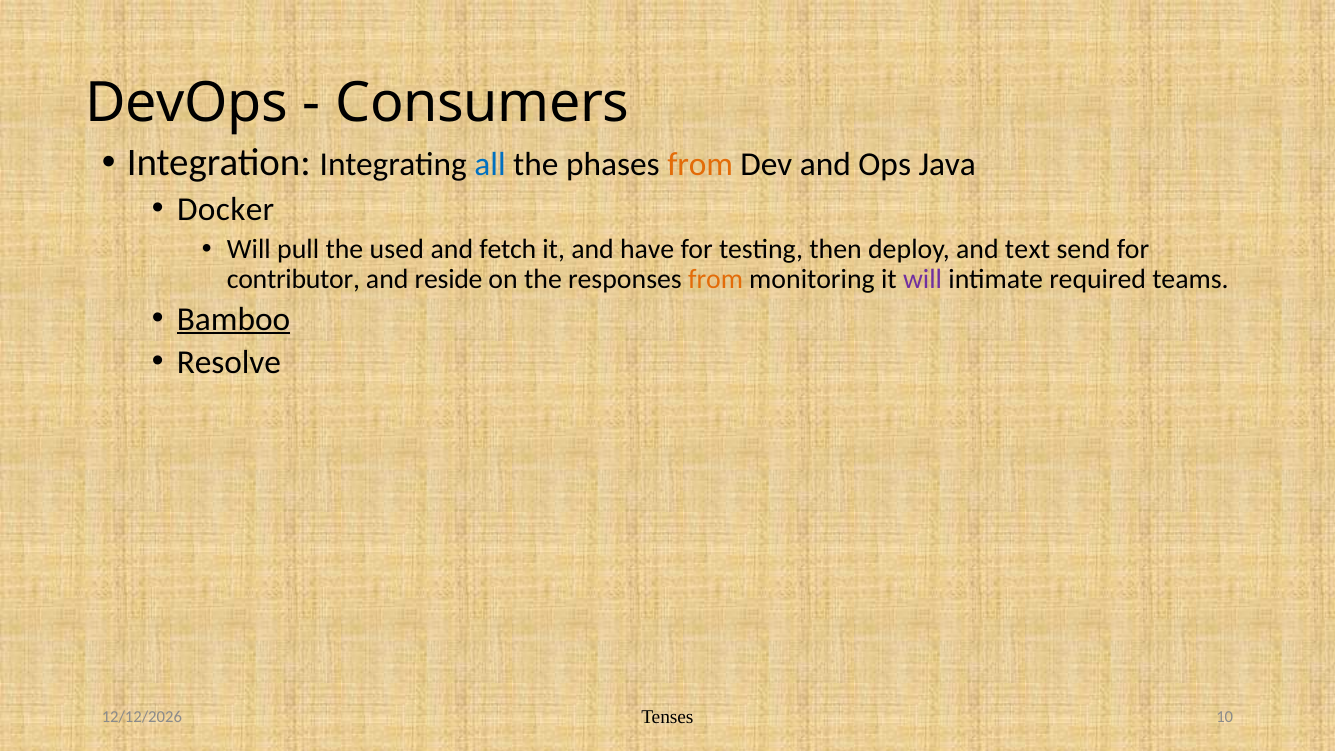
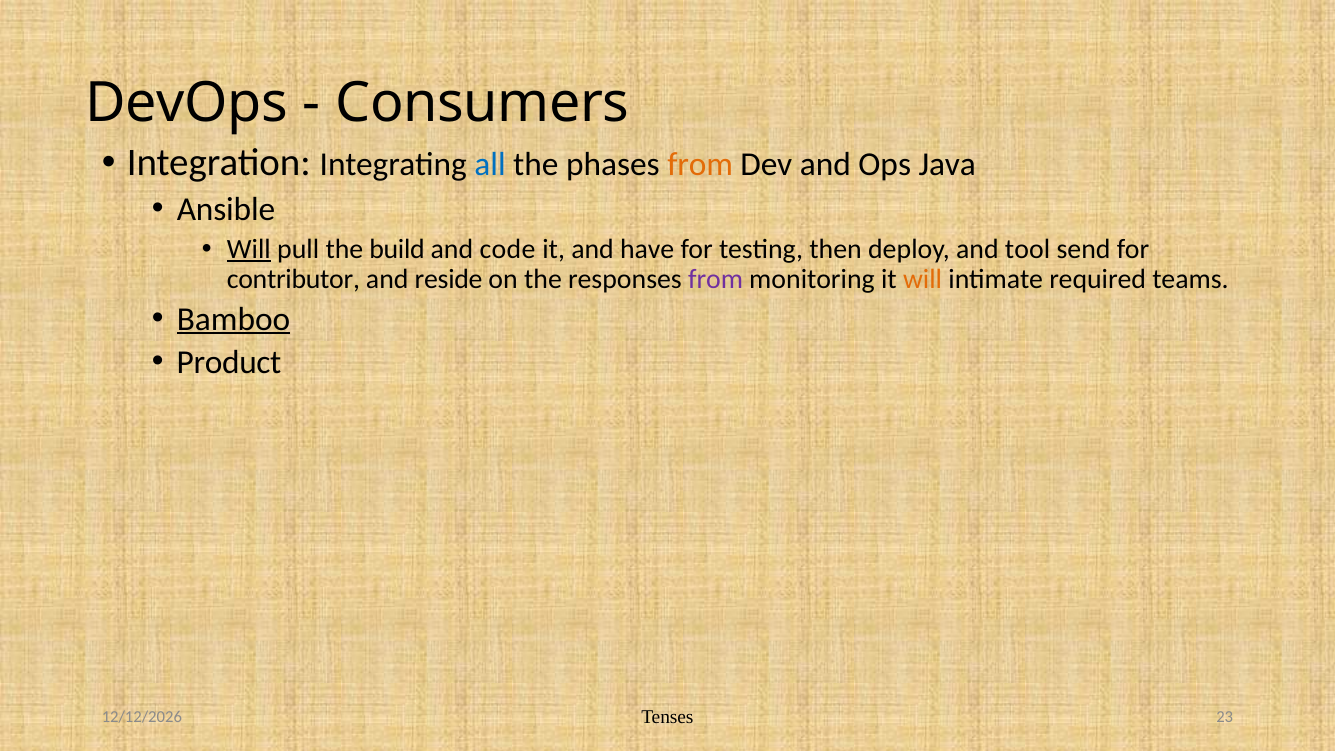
Docker: Docker -> Ansible (226, 209)
Will underline: none -> present (249, 249)
used: used -> build (397, 249)
fetch: fetch -> code (508, 249)
text: text -> tool (1028, 249)
from colour: orange -> purple (716, 279)
will colour: purple -> orange (923, 279)
Resolve: Resolve -> Product (229, 362)
10: 10 -> 23 (1225, 717)
